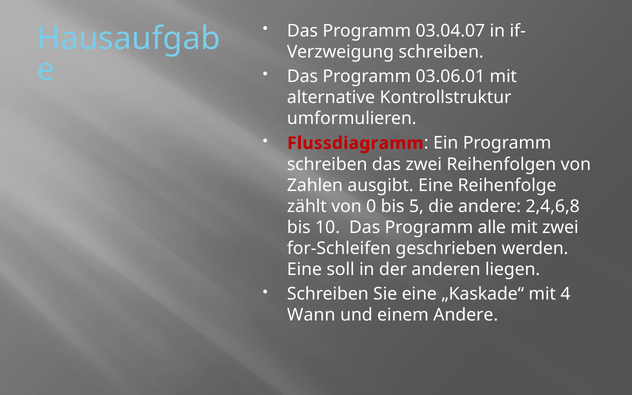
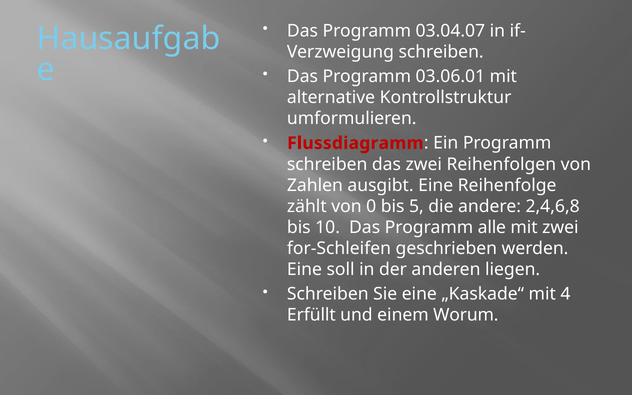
Wann: Wann -> Erfüllt (311, 315)
einem Andere: Andere -> Worum (466, 315)
